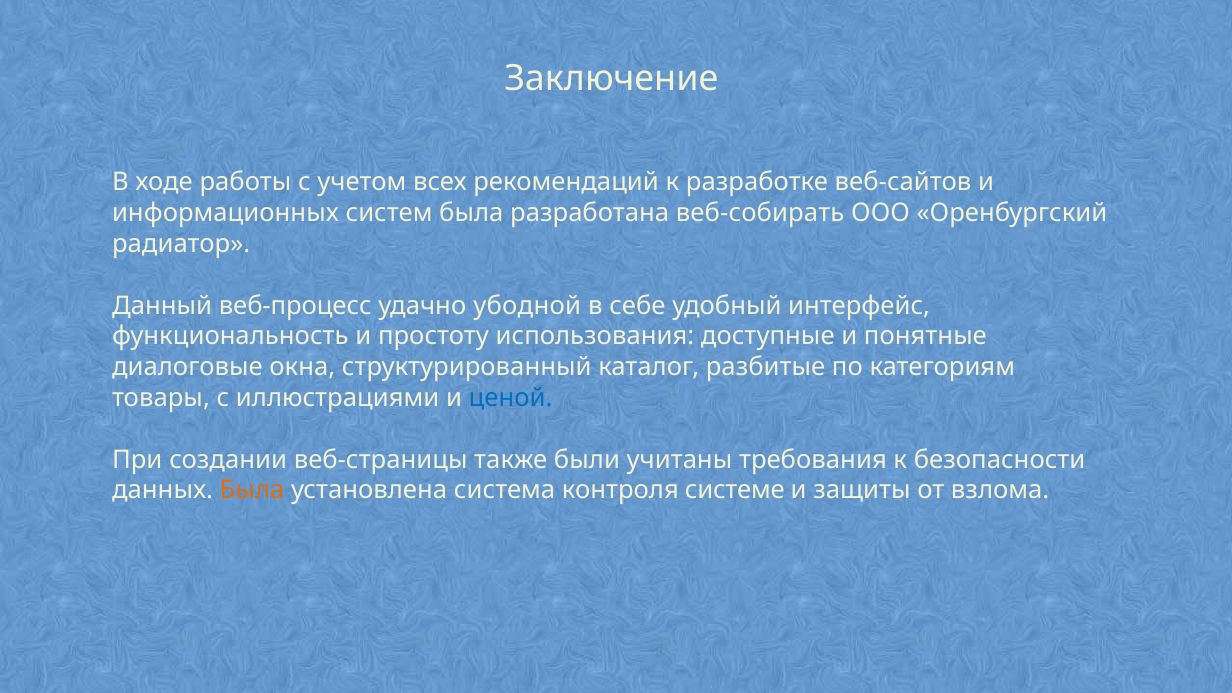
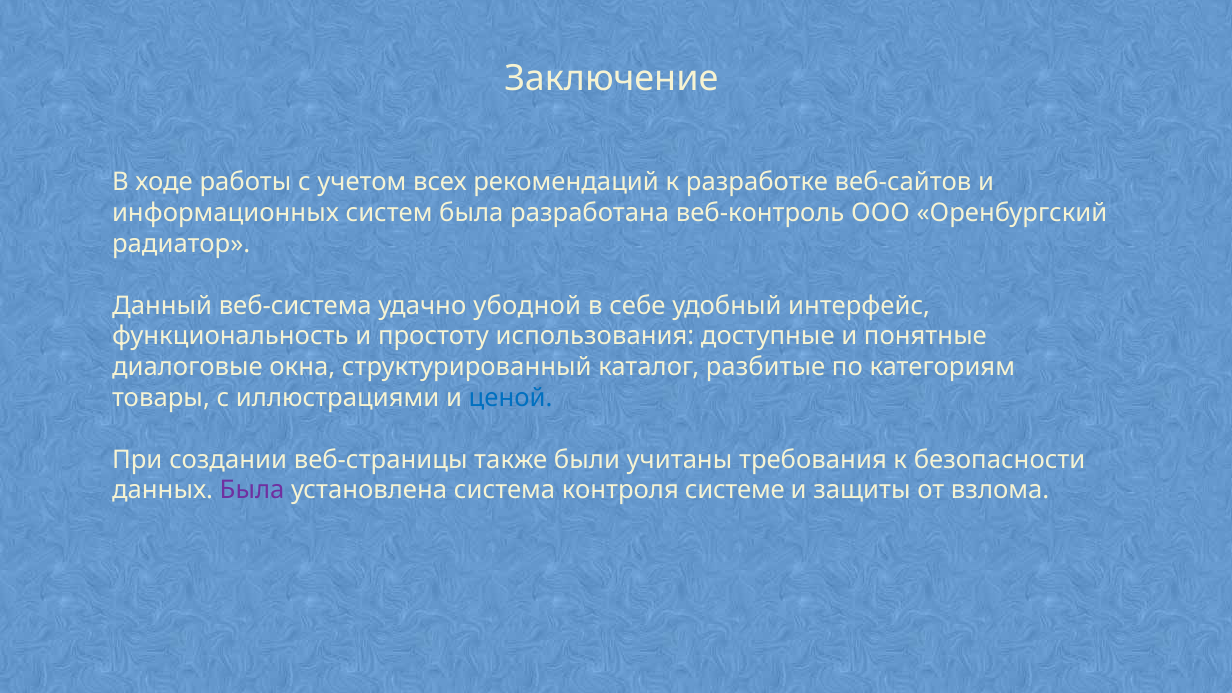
веб-собирать: веб-собирать -> веб-контроль (760, 213)
веб-процесс: веб-процесс -> веб-система (295, 306)
Была colour: orange -> purple (252, 490)
